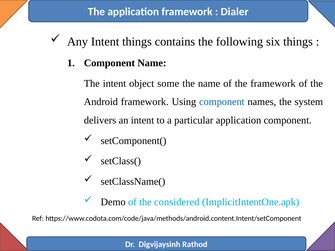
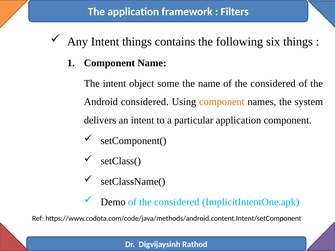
Dialer: Dialer -> Filters (235, 12)
name of the framework: framework -> considered (273, 84)
Android framework: framework -> considered (145, 102)
component colour: blue -> orange (222, 102)
